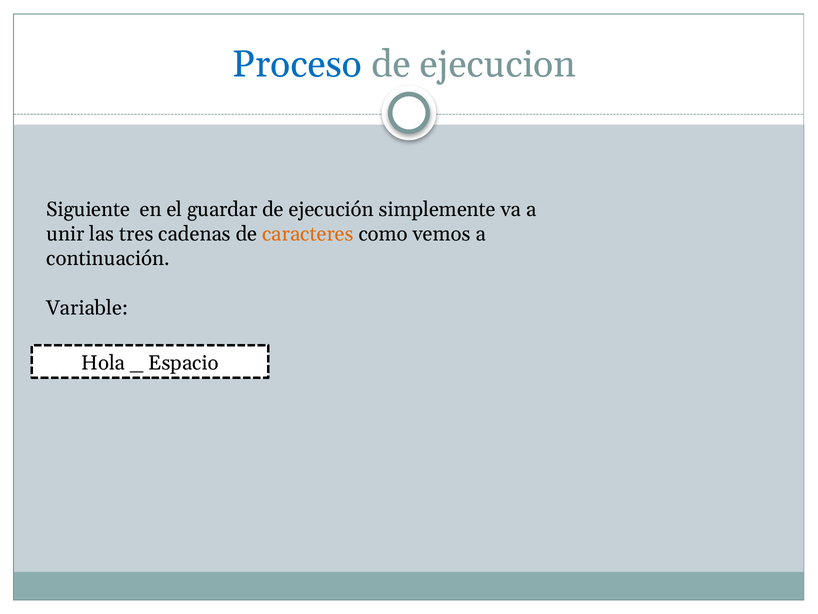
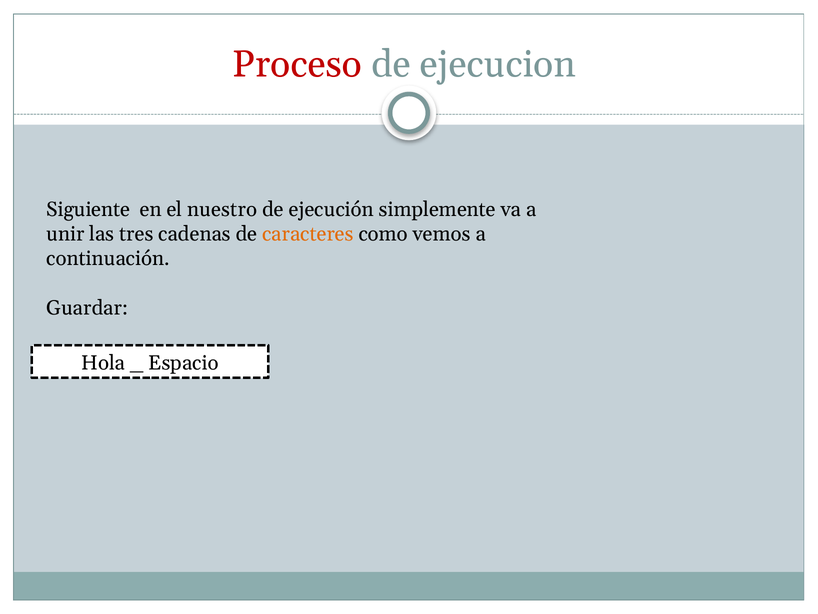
Proceso colour: blue -> red (297, 64)
guardar: guardar -> nuestro (222, 209)
Variable: Variable -> Guardar (87, 308)
